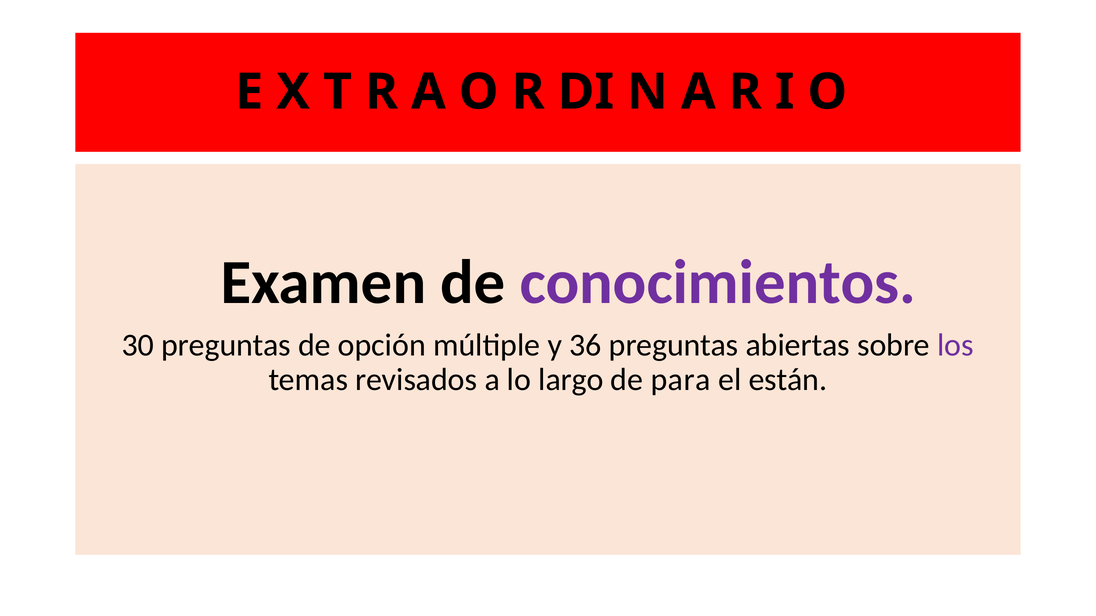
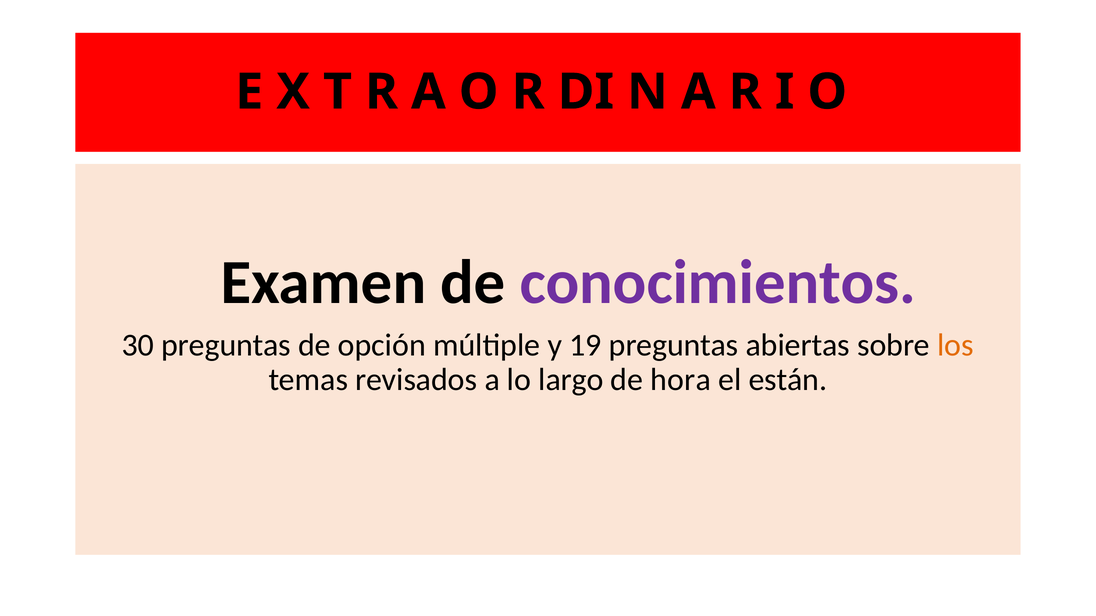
36: 36 -> 19 (585, 346)
los colour: purple -> orange (955, 346)
para: para -> hora (681, 380)
